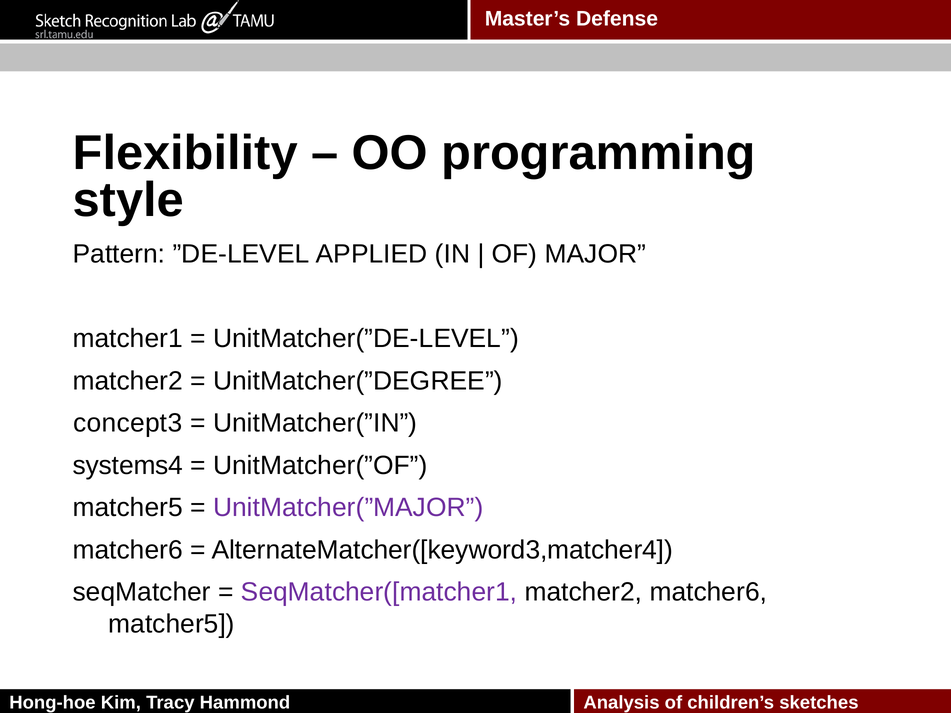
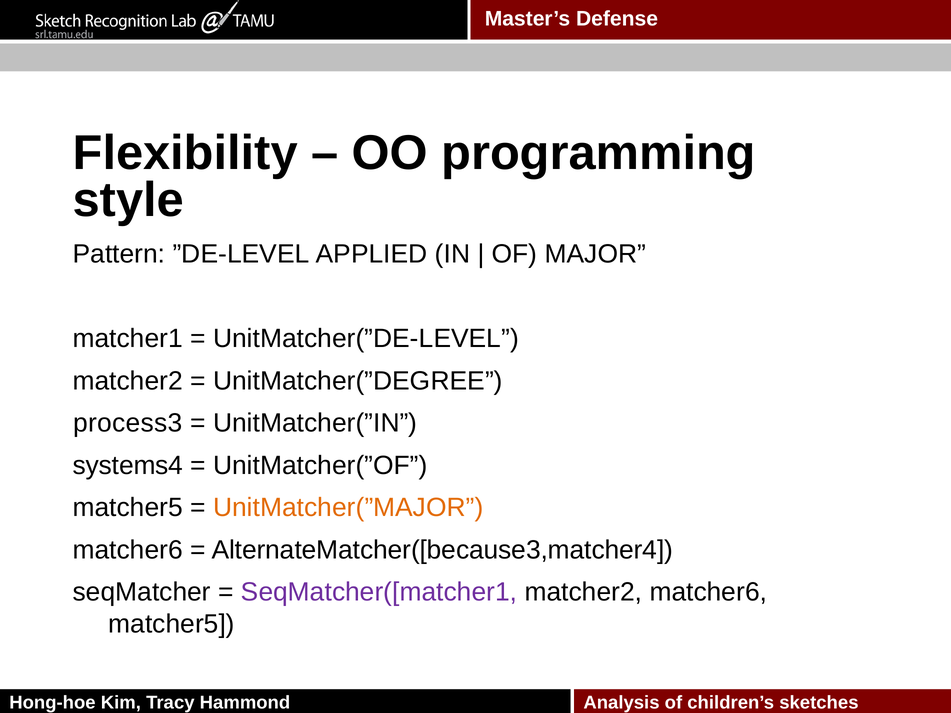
concept3: concept3 -> process3 (128, 423)
UnitMatcher(”MAJOR colour: purple -> orange (348, 508)
AlternateMatcher([keyword3,matcher4: AlternateMatcher([keyword3,matcher4 -> AlternateMatcher([because3,matcher4 (442, 550)
